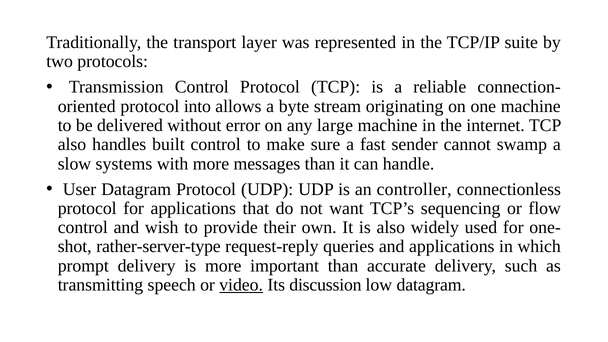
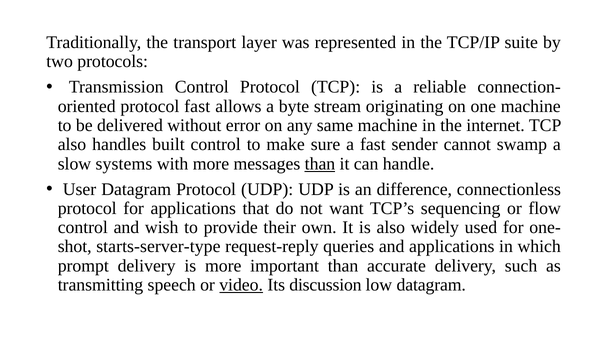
protocol into: into -> fast (197, 106)
large: large -> same (335, 125)
than underline: none -> present (320, 164)
controller: controller -> difference (414, 189)
rather-server-type: rather-server-type -> starts-server-type (158, 247)
